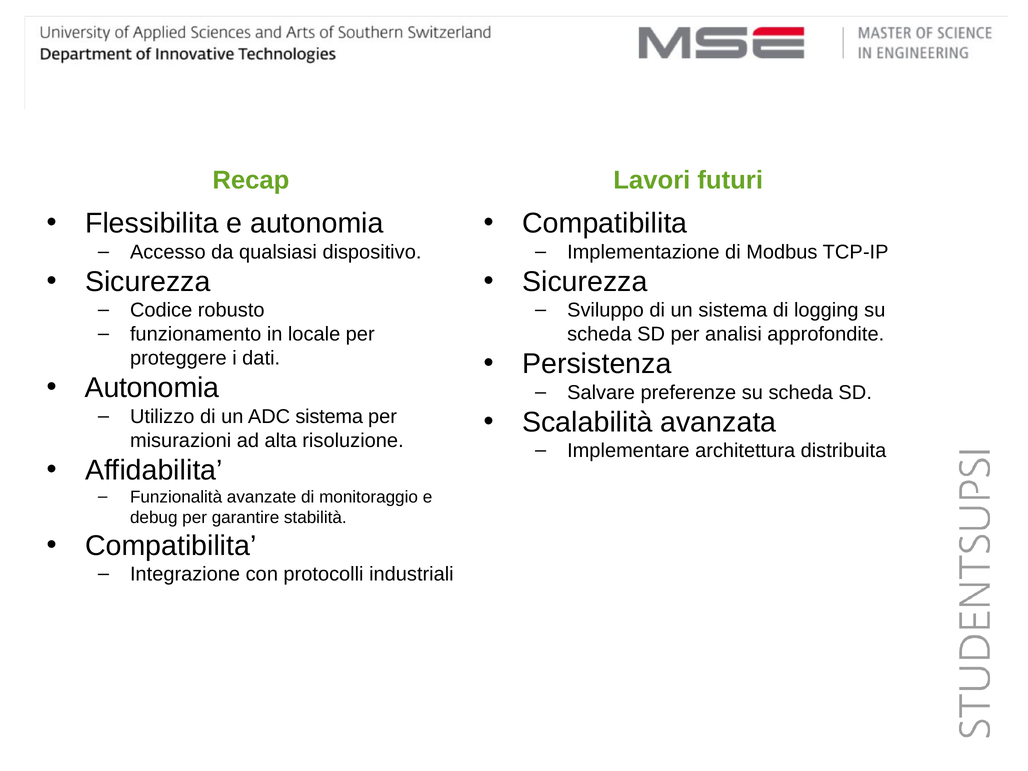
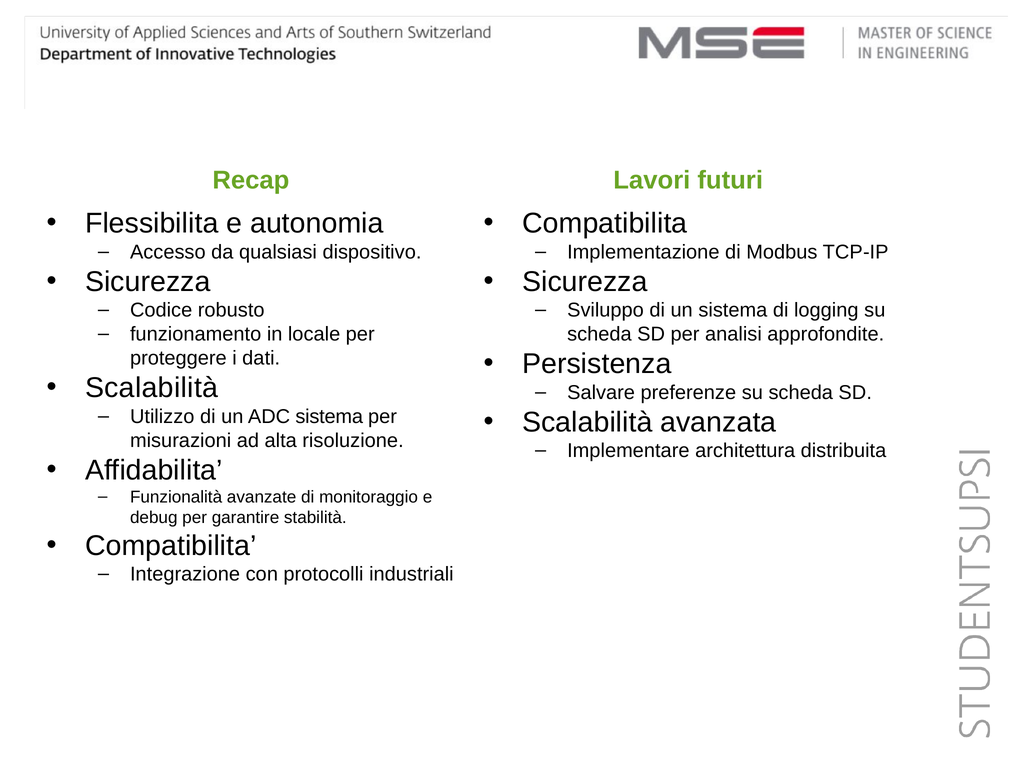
Autonomia: Autonomia -> Scalabilità (152, 388)
